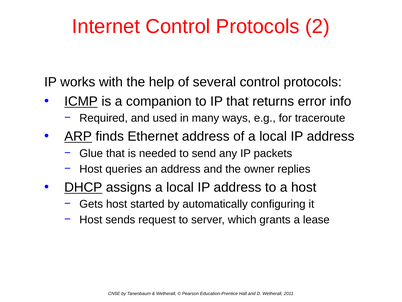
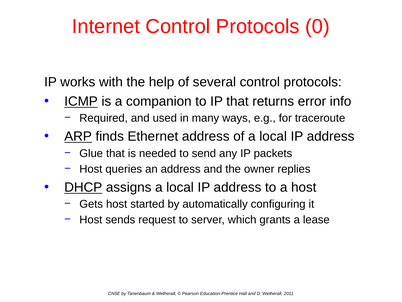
2: 2 -> 0 (318, 27)
